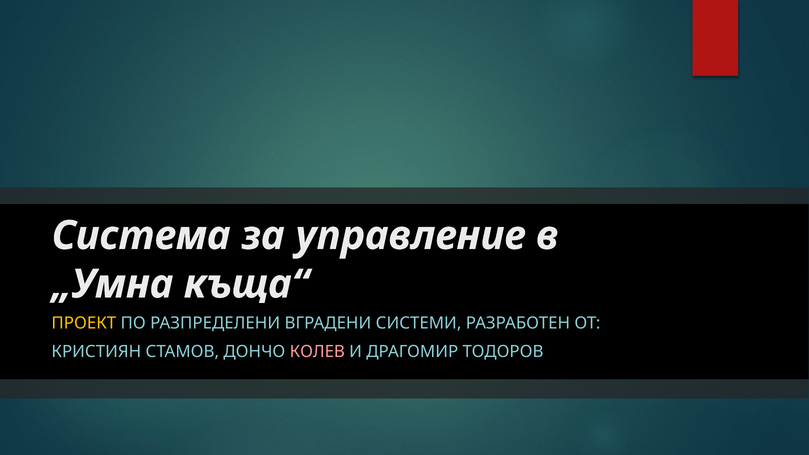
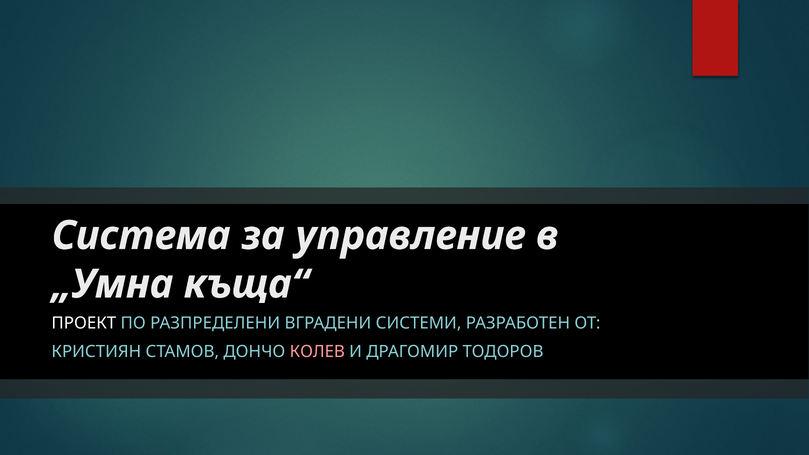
ПРОЕКТ colour: yellow -> white (84, 323)
